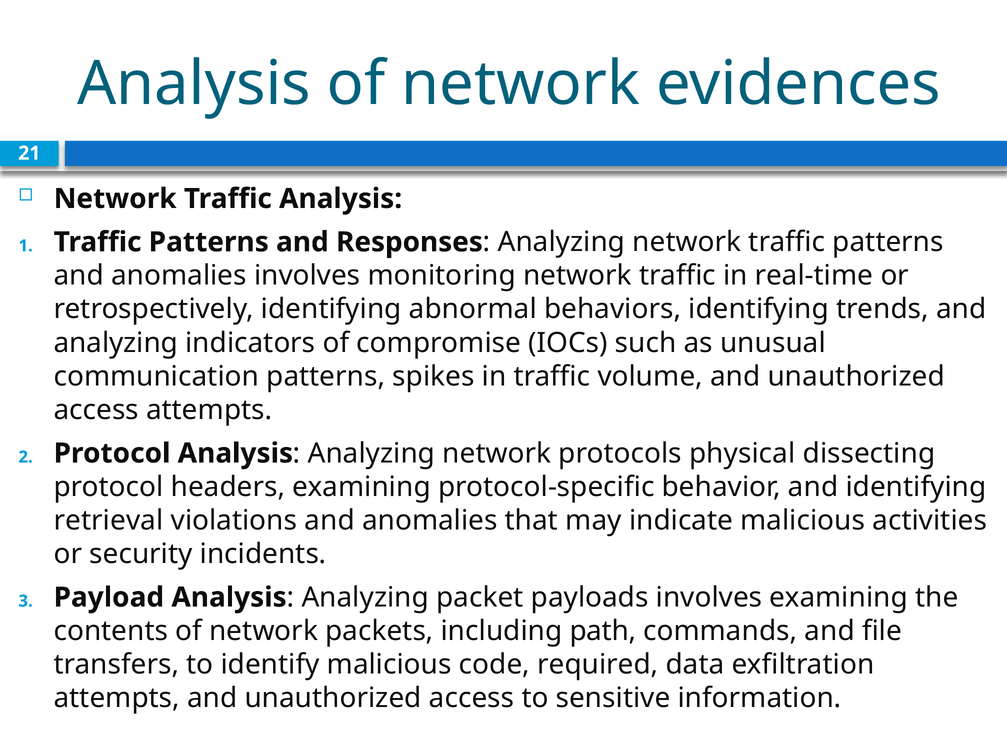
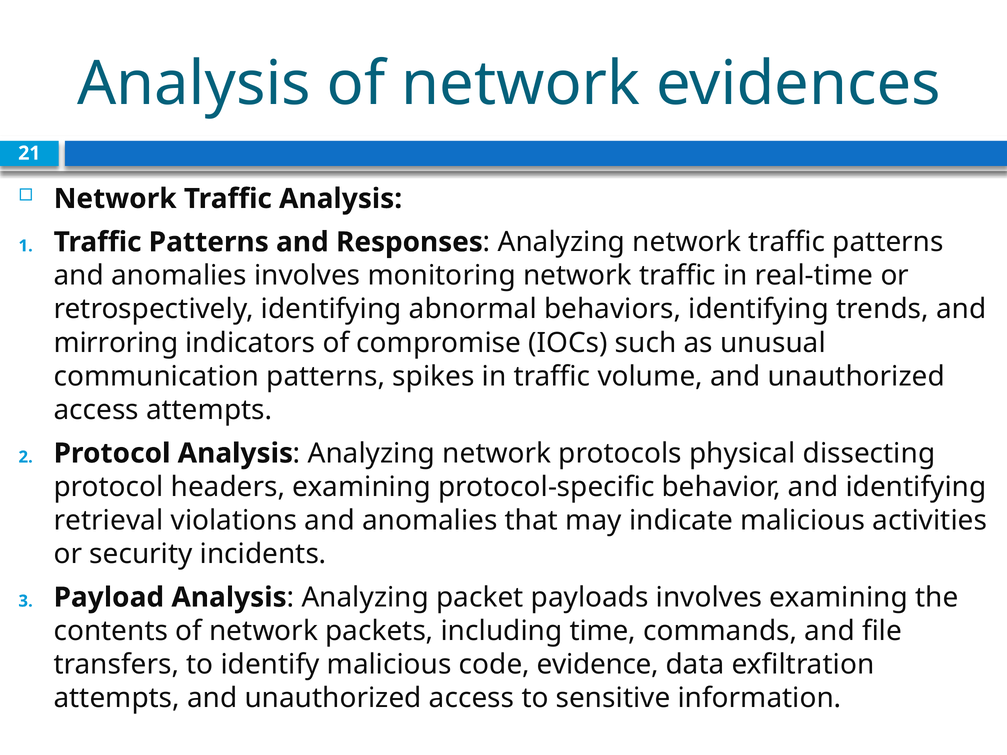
analyzing: analyzing -> mirroring (116, 343)
path: path -> time (603, 631)
required: required -> evidence (598, 665)
